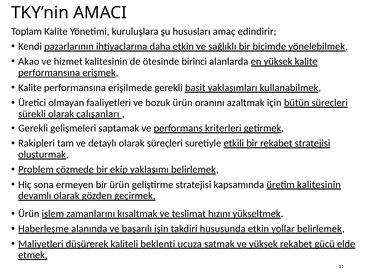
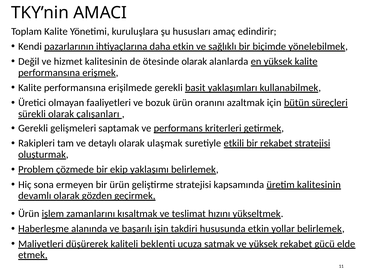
Akao: Akao -> Değil (29, 62)
ötesinde birinci: birinci -> olarak (194, 62)
olarak süreçleri: süreçleri -> ulaşmak (165, 144)
